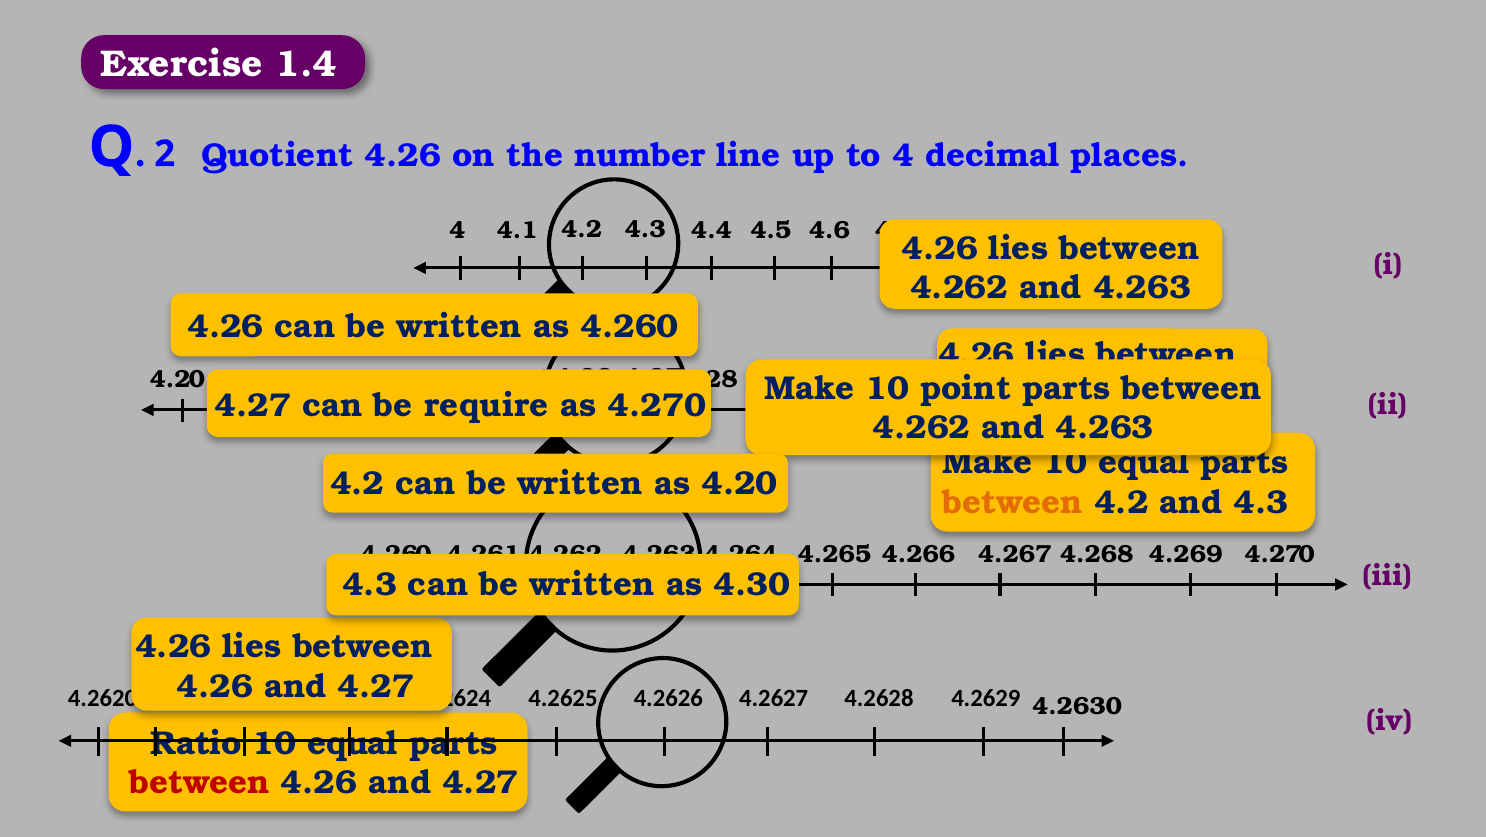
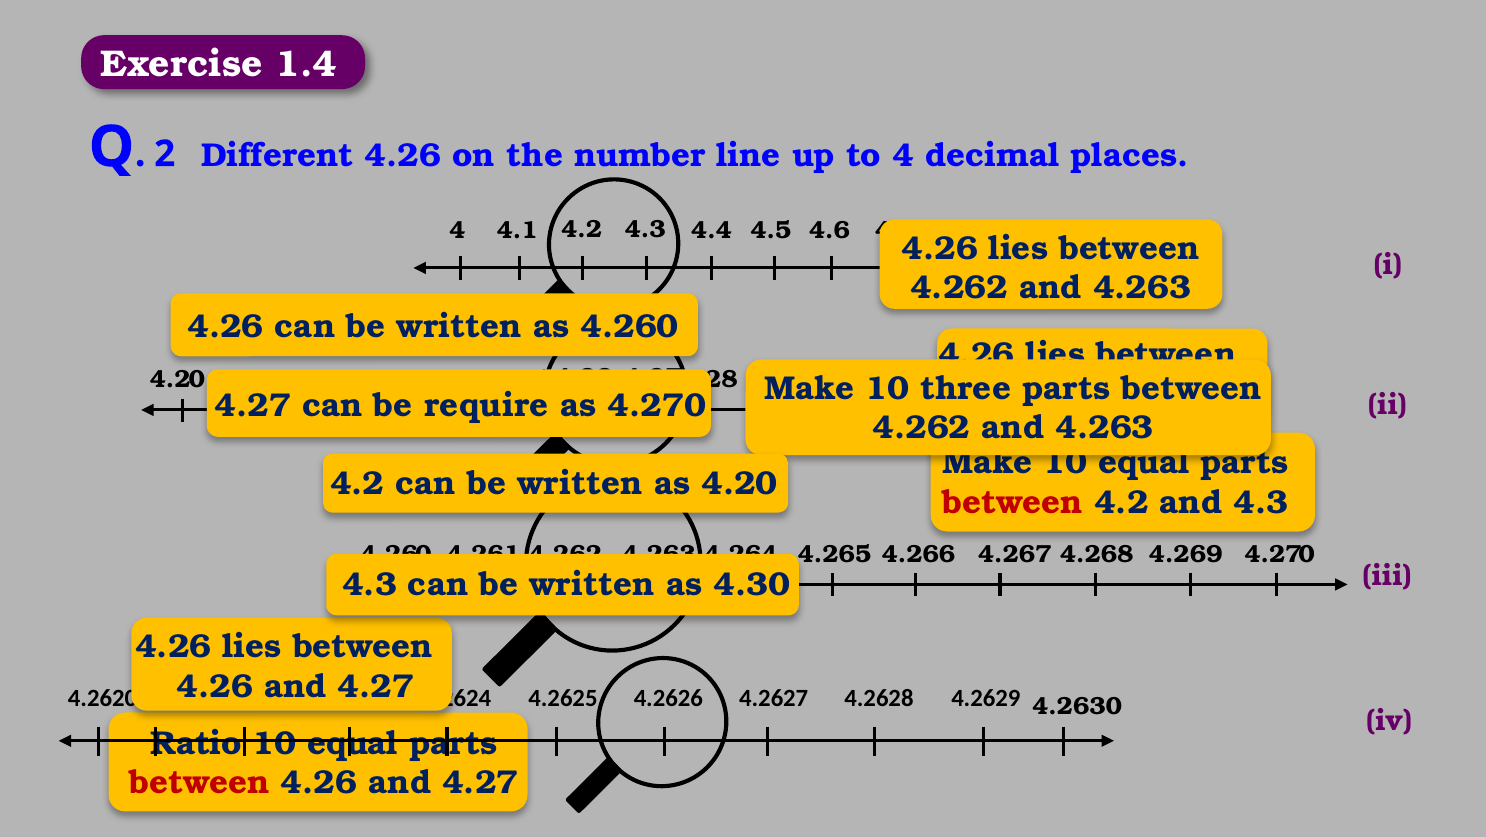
Quotient: Quotient -> Different (278, 155)
point: point -> three (966, 388)
between colour: orange -> red (1013, 502)
